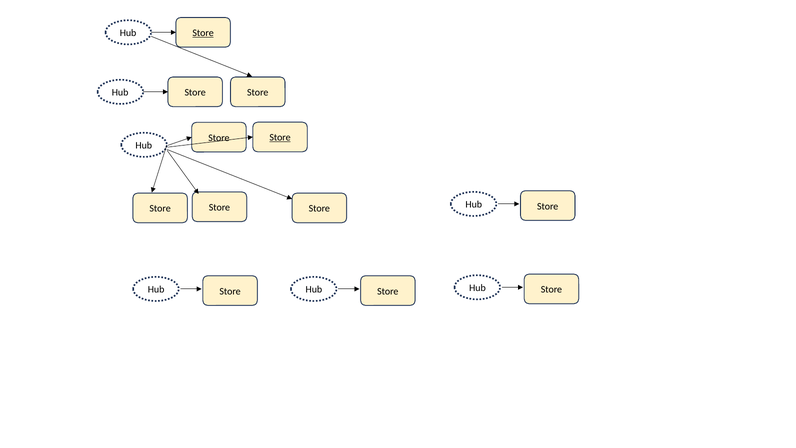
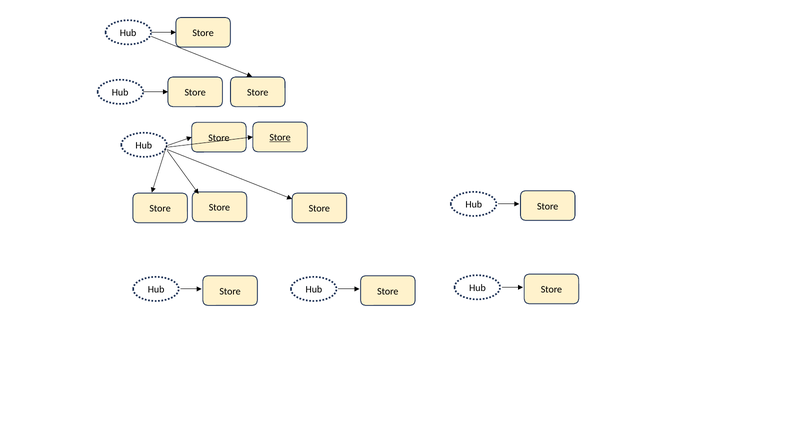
Store underline: present -> none (203, 33)
